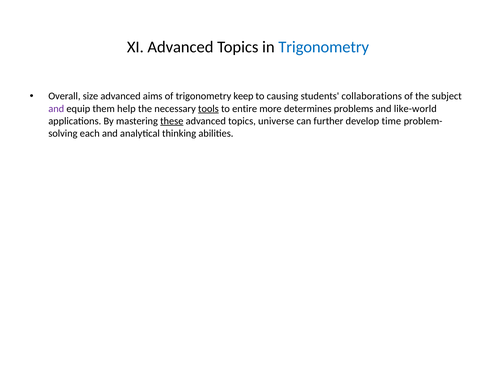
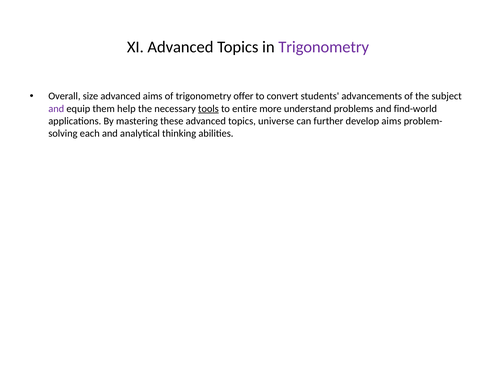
Trigonometry colour: blue -> purple (324, 47)
keep: keep -> offer (243, 96)
causing: causing -> convert (283, 96)
collaborations: collaborations -> advancements (372, 96)
determines: determines -> understand (308, 109)
like-world: like-world -> find-world (415, 109)
these underline: present -> none (172, 121)
develop time: time -> aims (391, 121)
